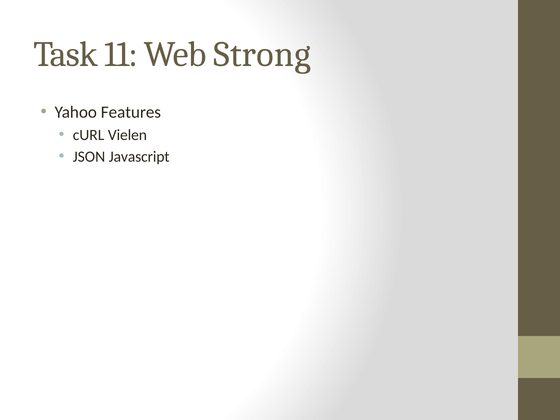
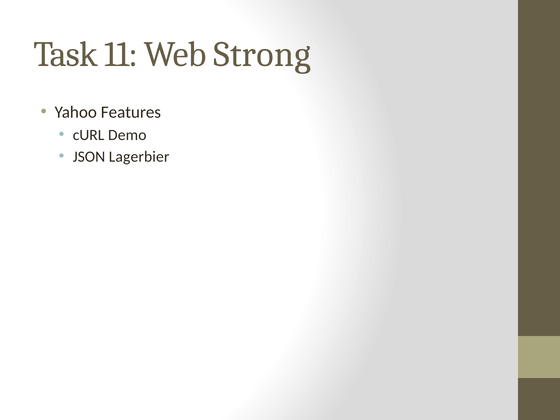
Vielen: Vielen -> Demo (127, 135)
Javascript: Javascript -> Lagerbier (139, 157)
